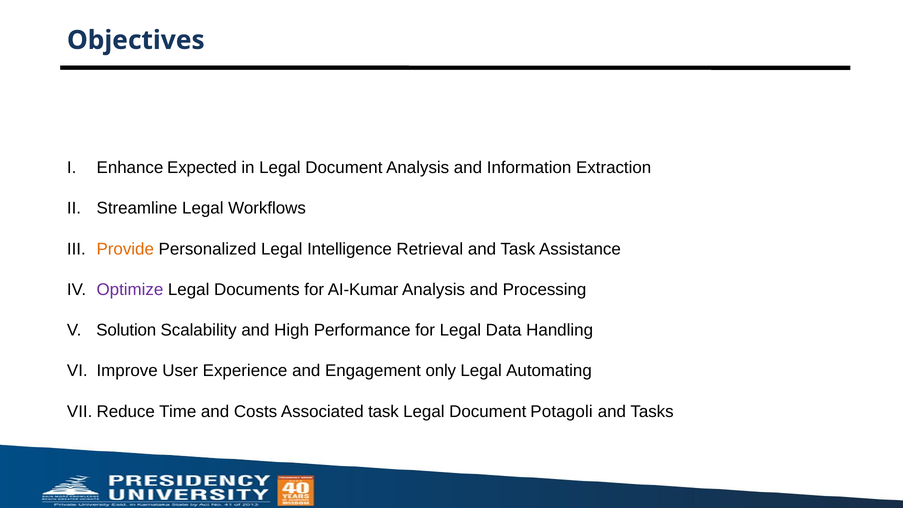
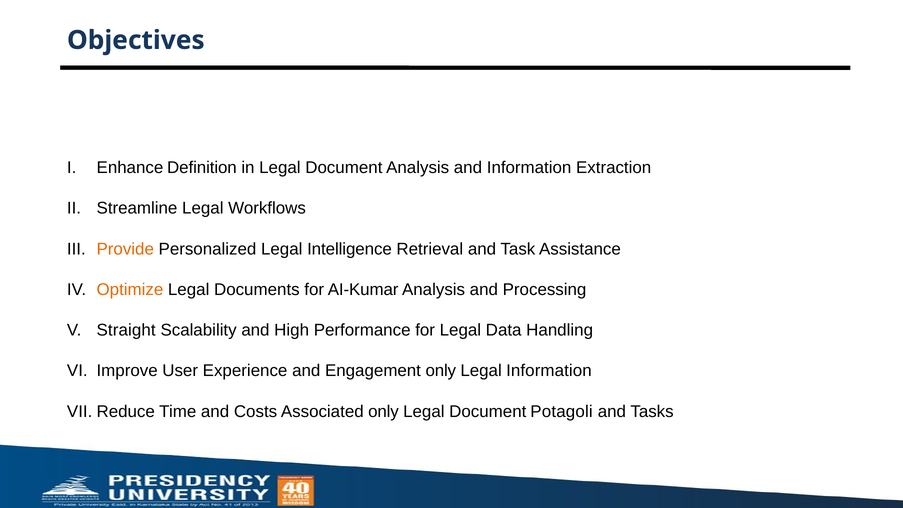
Expected: Expected -> Definition (202, 168)
Optimize colour: purple -> orange (130, 290)
Solution: Solution -> Straight (126, 330)
Legal Automating: Automating -> Information (549, 371)
Associated task: task -> only (383, 411)
